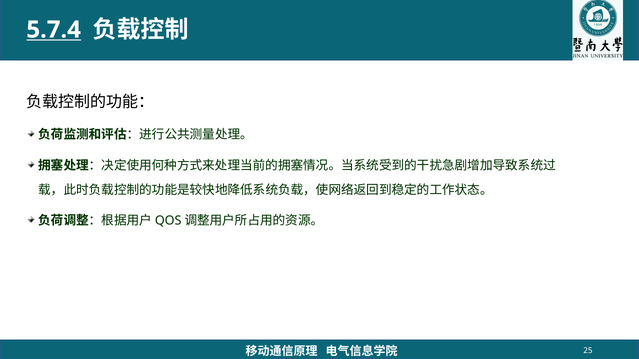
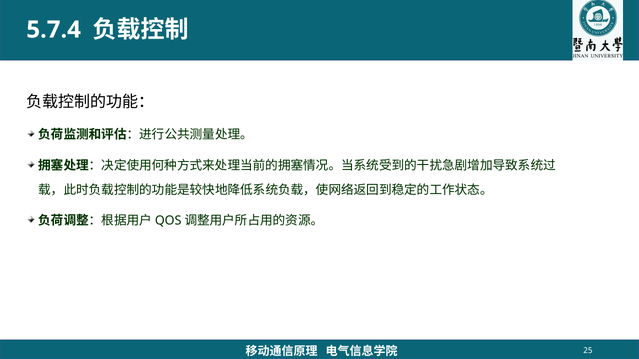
5.7.4 underline: present -> none (54, 30)
